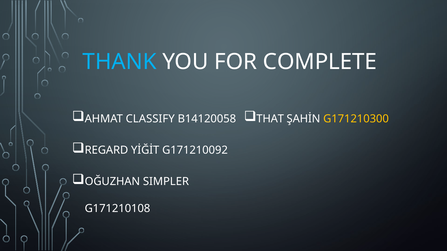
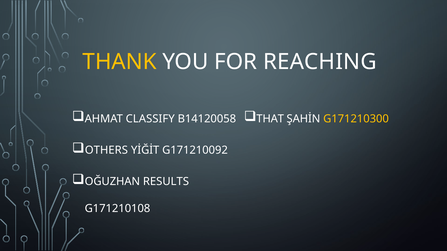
THANK colour: light blue -> yellow (120, 62)
COMPLETE: COMPLETE -> REACHING (320, 62)
REGARD: REGARD -> OTHERS (106, 150)
SIMPLER: SIMPLER -> RESULTS (166, 182)
